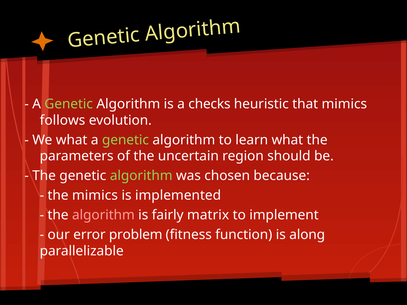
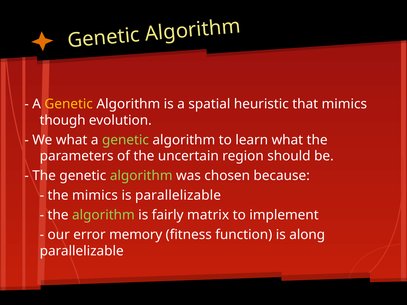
Genetic colour: light green -> yellow (69, 104)
checks: checks -> spatial (209, 104)
follows: follows -> though (63, 120)
is implemented: implemented -> parallelizable (178, 196)
algorithm colour: pink -> light green (103, 215)
problem: problem -> memory (136, 235)
